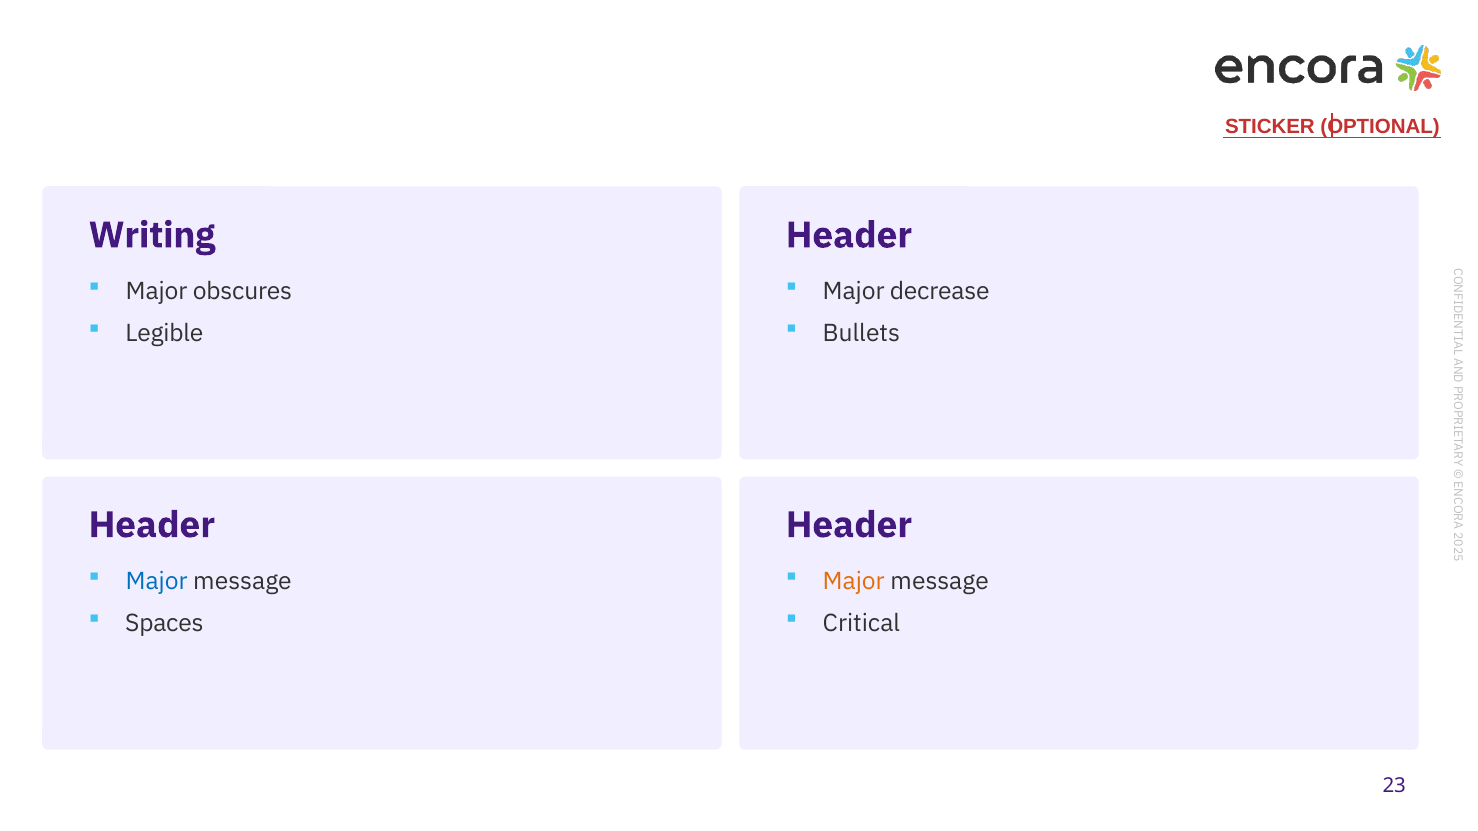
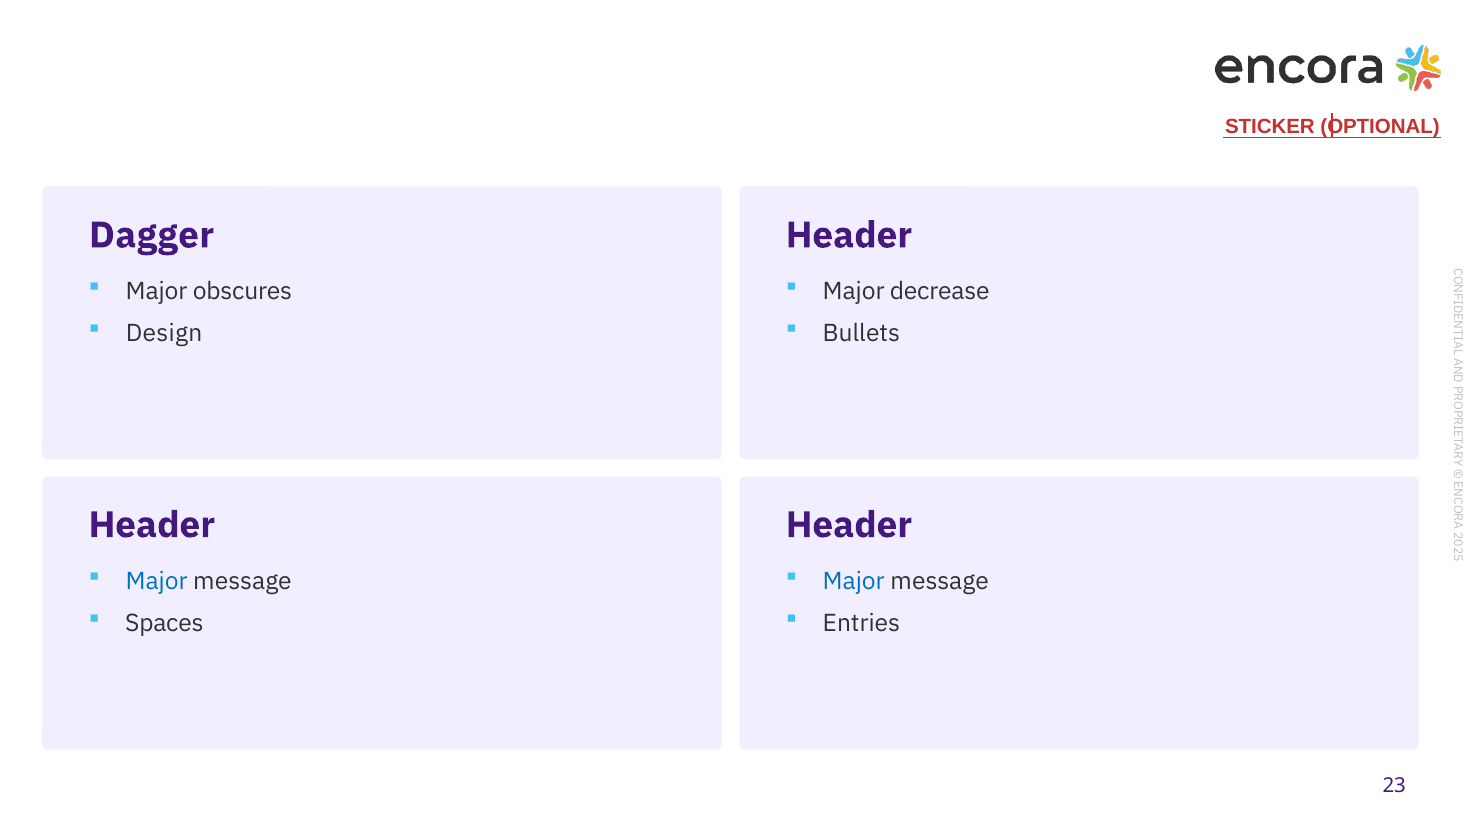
Writing: Writing -> Dagger (152, 235)
Legible: Legible -> Design (164, 334)
Major colour: orange -> blue (854, 582)
Critical: Critical -> Entries (861, 623)
